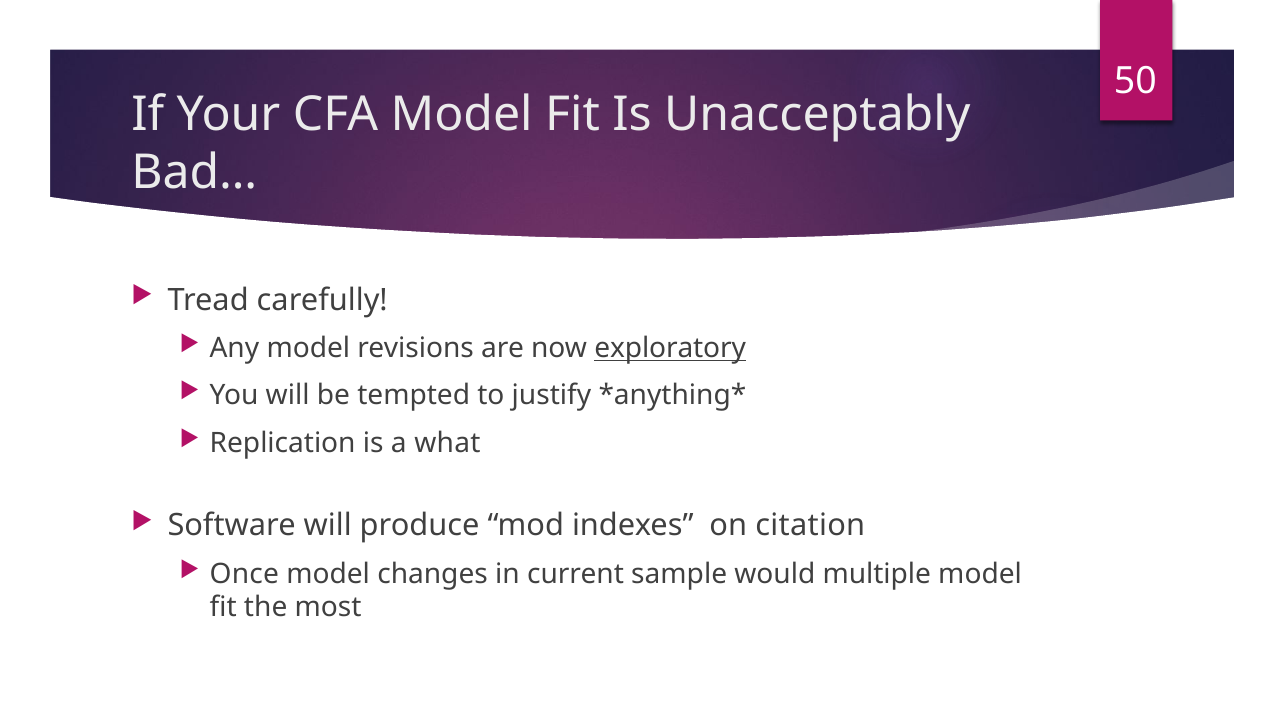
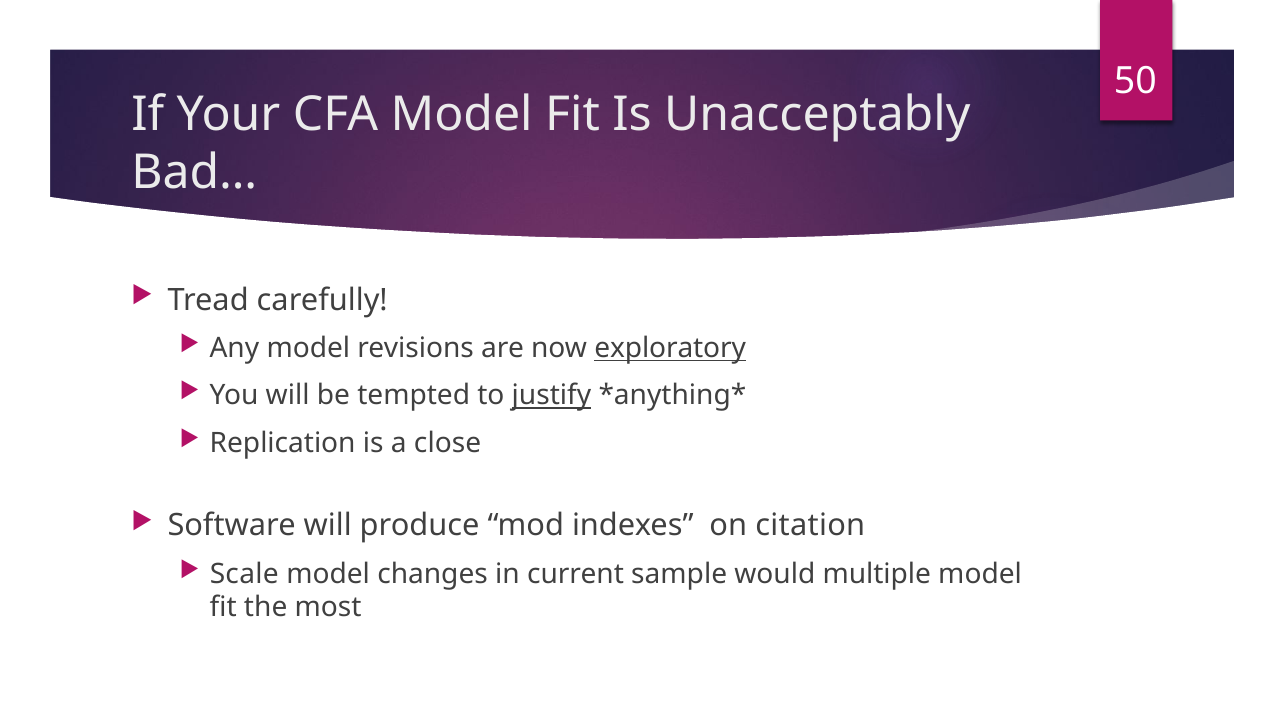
justify underline: none -> present (551, 395)
what: what -> close (448, 443)
Once: Once -> Scale (244, 574)
